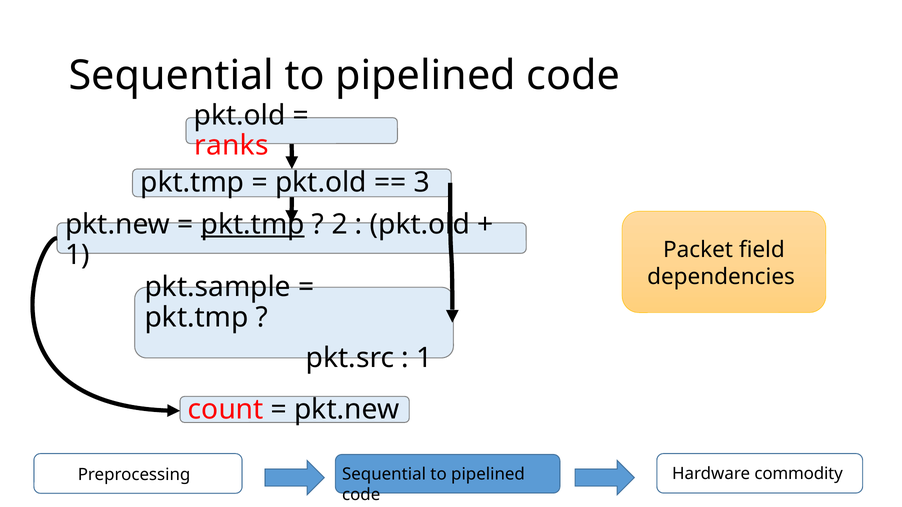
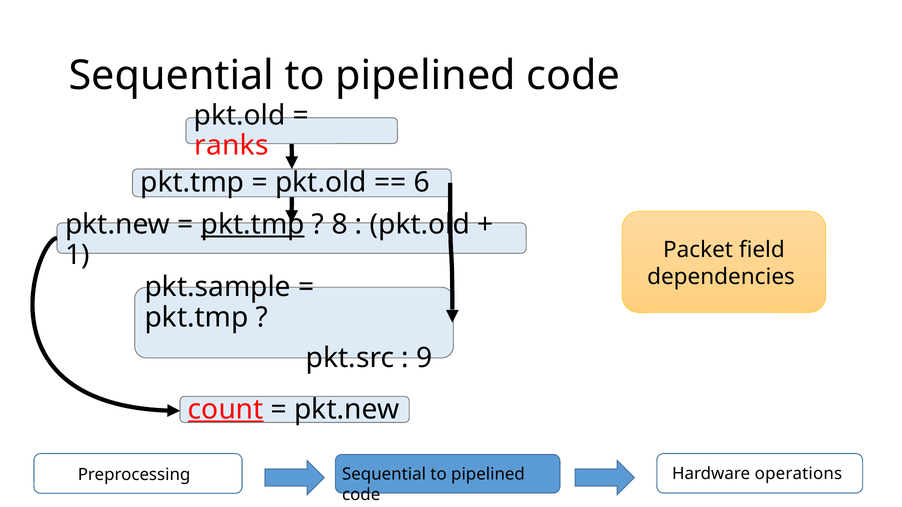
3: 3 -> 6 (422, 183)
2: 2 -> 8 (340, 225)
1: 1 -> 9 (424, 358)
count underline: none -> present (226, 410)
commodity: commodity -> operations (798, 474)
